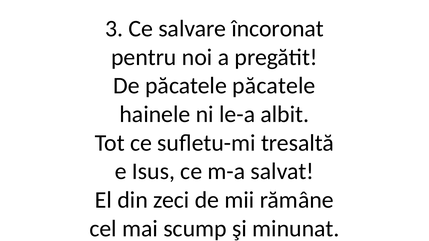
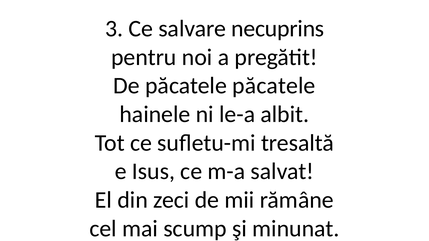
încoronat: încoronat -> necuprins (278, 29)
